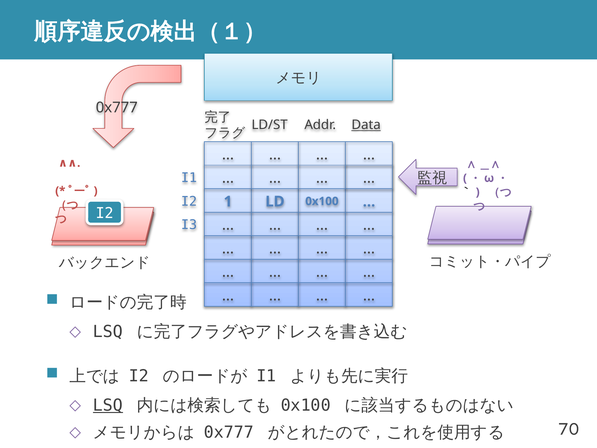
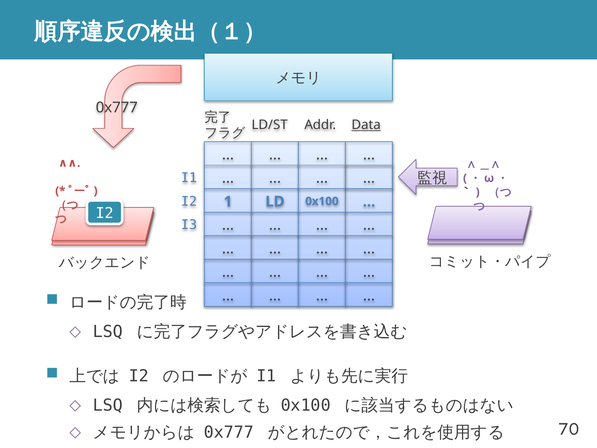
LSQ underline: present -> none (108, 405)
